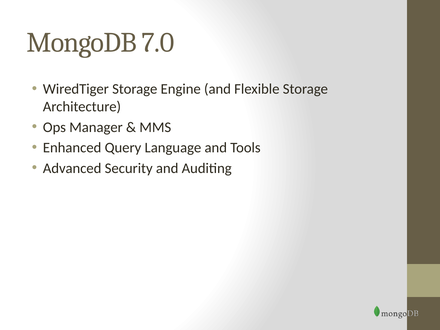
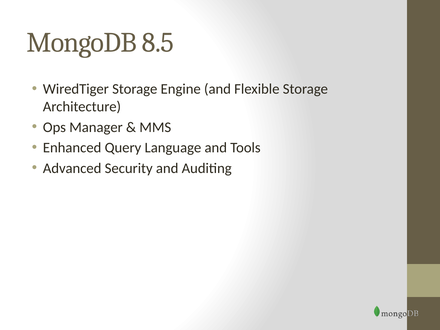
7.0: 7.0 -> 8.5 (158, 43)
